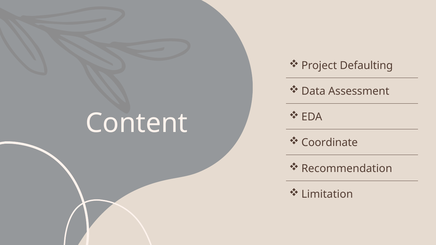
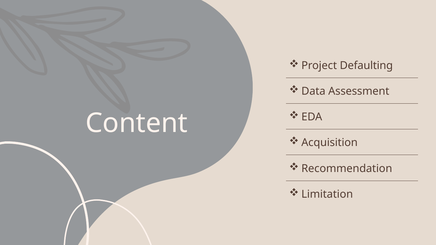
Coordinate: Coordinate -> Acquisition (330, 143)
